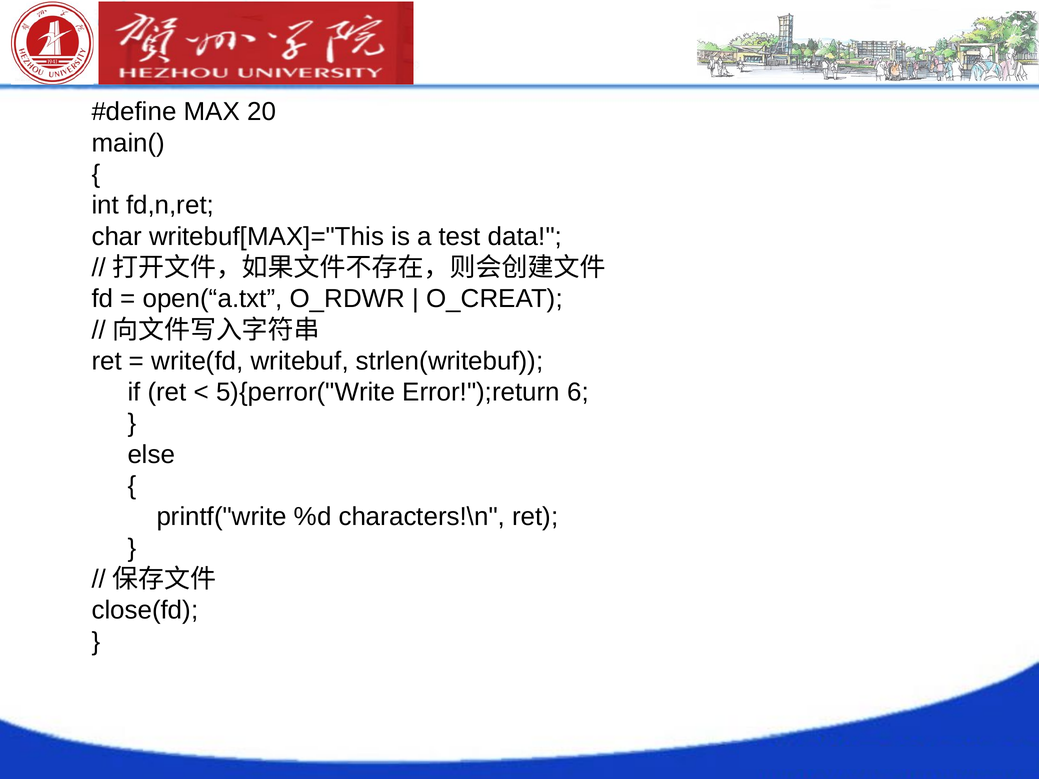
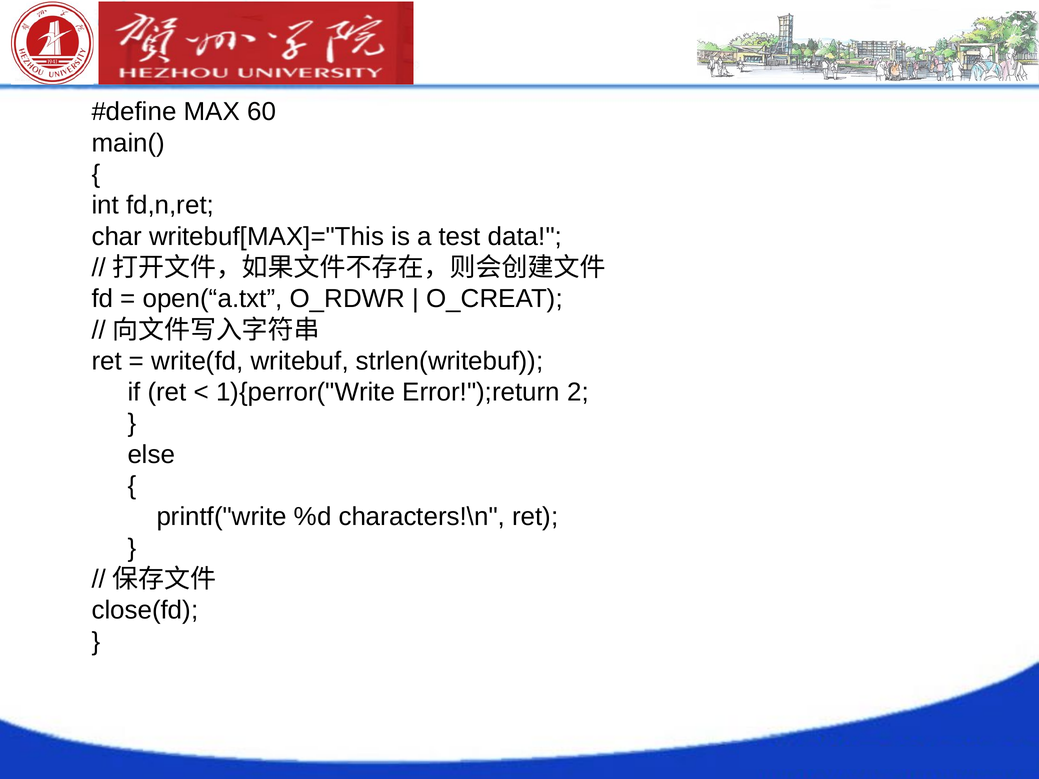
20: 20 -> 60 (262, 112)
5){perror("Write: 5){perror("Write -> 1){perror("Write (306, 392)
6: 6 -> 2 (578, 392)
